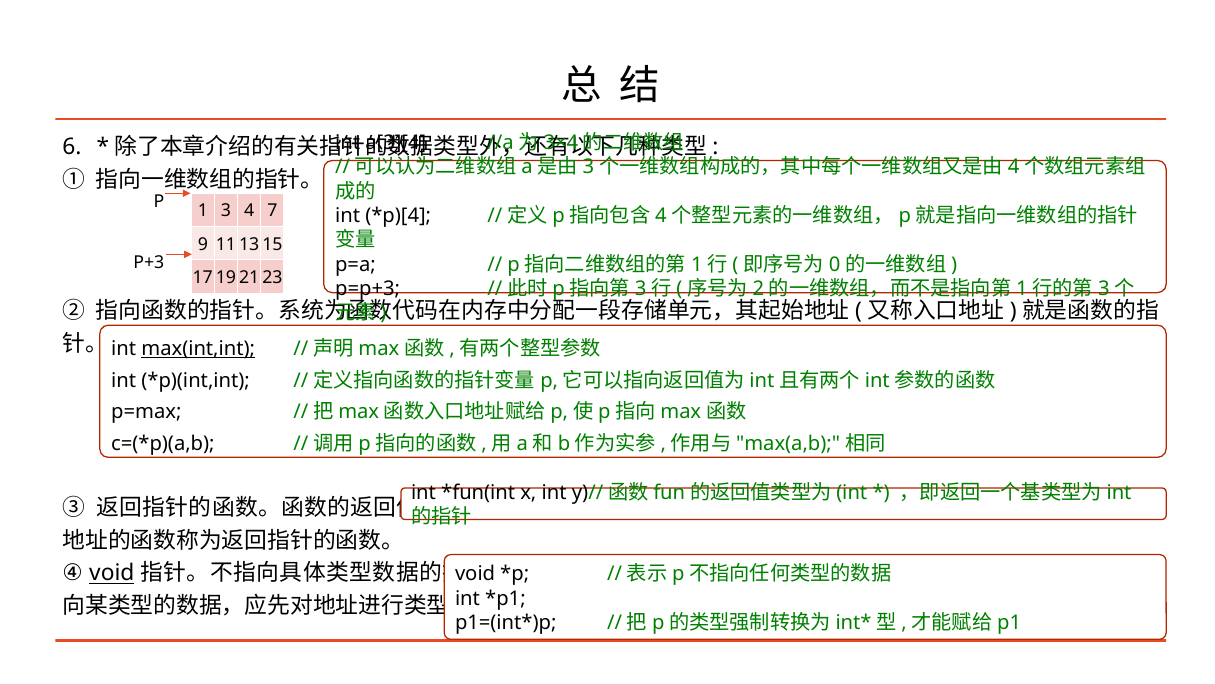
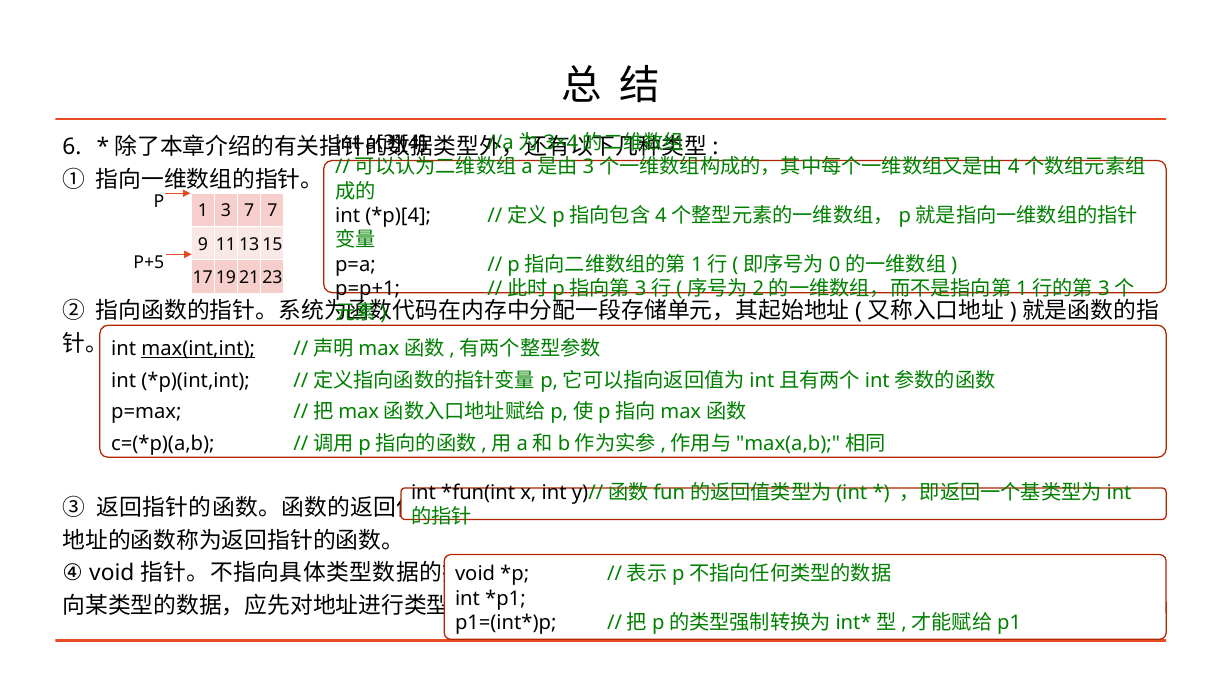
3 4: 4 -> 7 (249, 211)
P+3: P+3 -> P+5 (149, 262)
p=p+3: p=p+3 -> p=p+1 (368, 288)
void underline: present -> none (112, 573)
